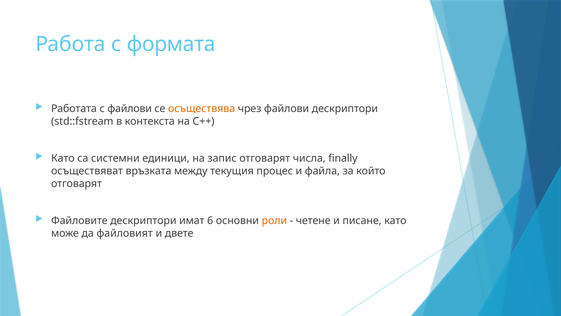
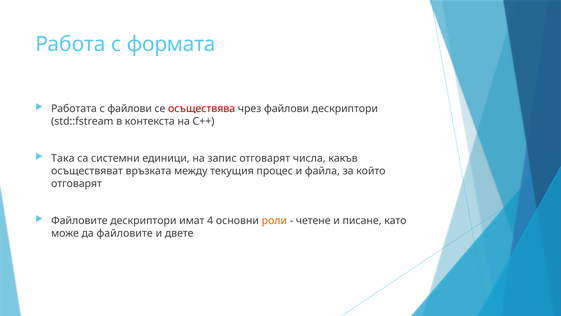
осъществява colour: orange -> red (202, 109)
Като: Като -> Така (63, 158)
finally: finally -> какъв (343, 158)
6: 6 -> 4 (210, 220)
да файловият: файловият -> файловите (125, 233)
